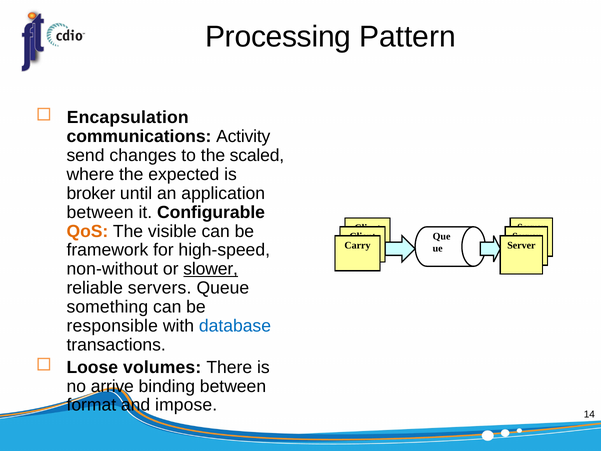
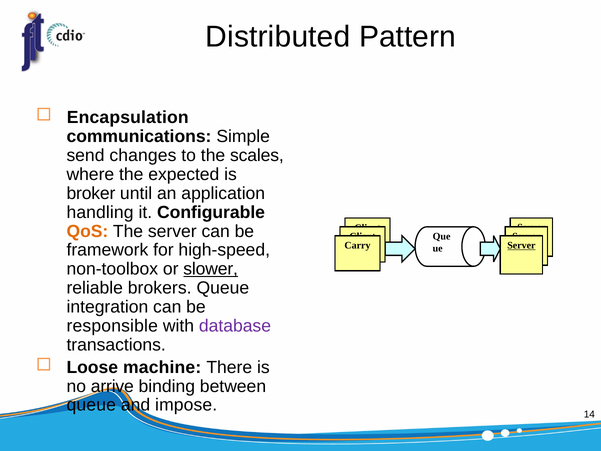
Processing: Processing -> Distributed (278, 37)
Activity: Activity -> Simple (243, 136)
scaled: scaled -> scales (257, 155)
between: between -> handling (100, 212)
The visible: visible -> server (172, 231)
Server underline: none -> present (521, 245)
non-without: non-without -> non-toolbox (112, 269)
servers: servers -> brokers (160, 288)
something: something -> integration (107, 307)
database colour: blue -> purple (235, 326)
volumes: volumes -> machine (162, 367)
format: format -> queue (91, 405)
